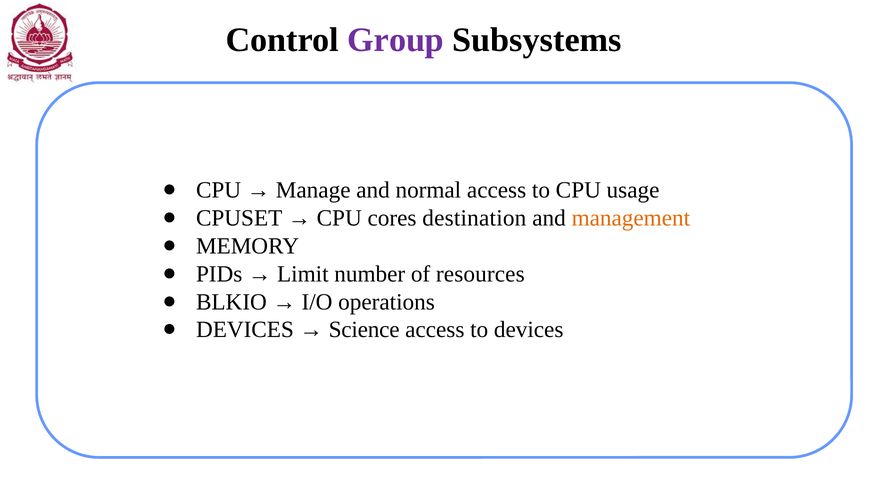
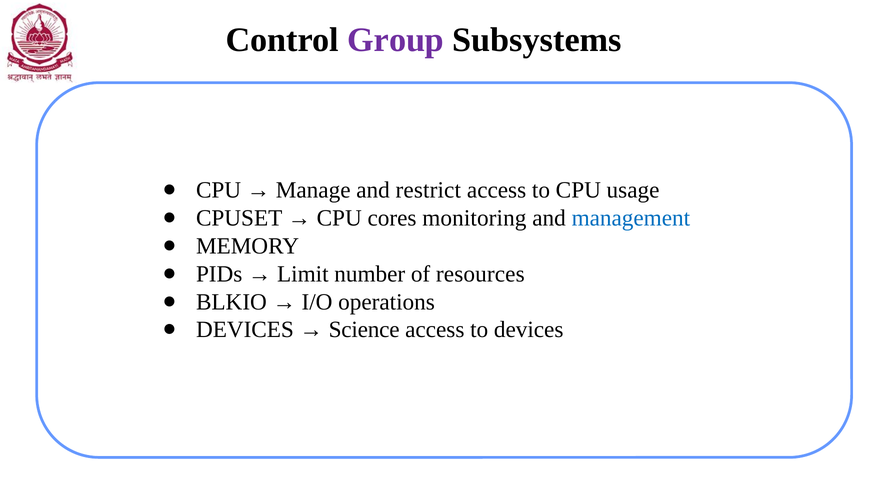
normal: normal -> restrict (428, 190)
destination: destination -> monitoring (474, 218)
management colour: orange -> blue (631, 218)
